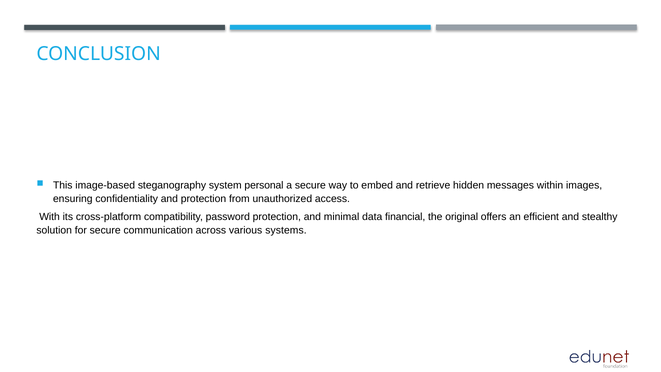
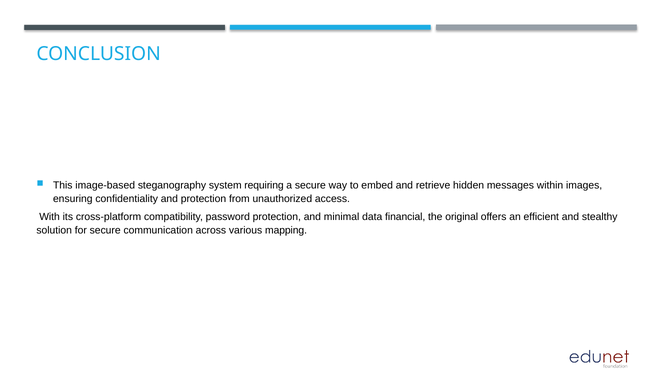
personal: personal -> requiring (264, 185)
systems: systems -> mapping (286, 230)
